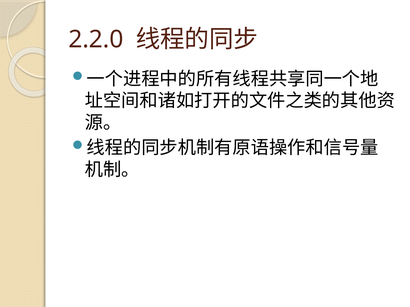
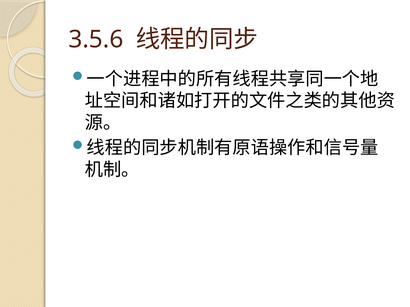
2.2.0: 2.2.0 -> 3.5.6 (96, 40)
